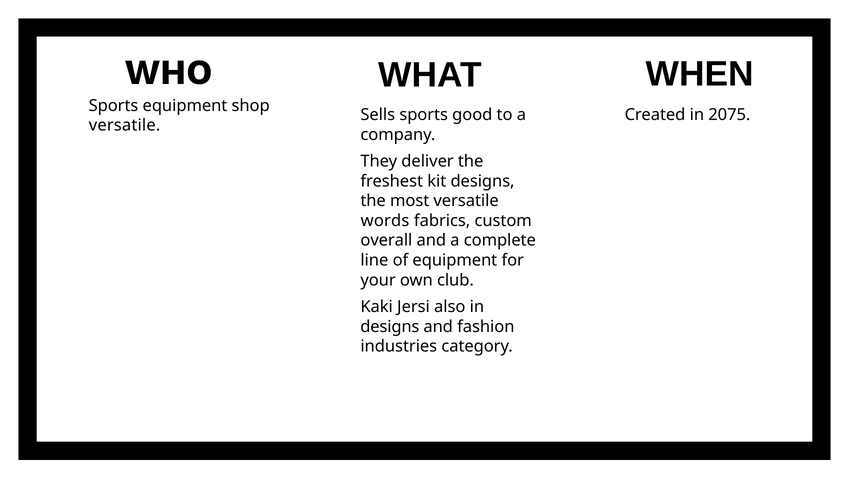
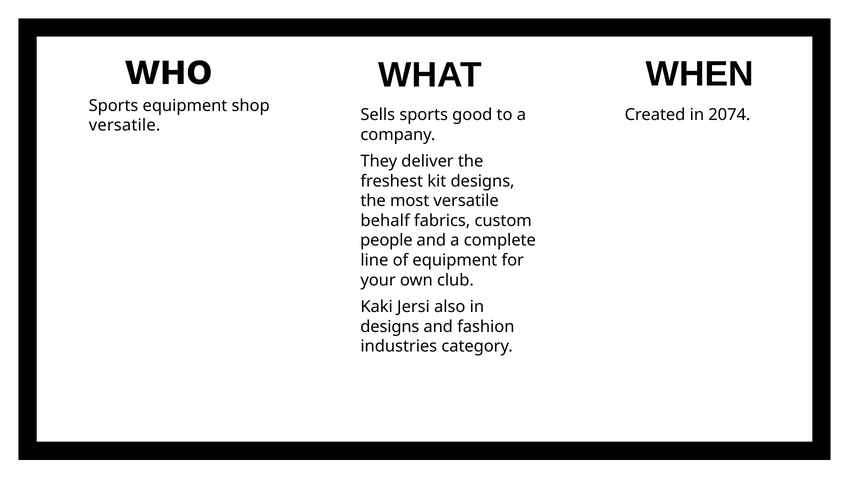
2075: 2075 -> 2074 (729, 115)
words: words -> behalf (385, 221)
overall: overall -> people (386, 241)
